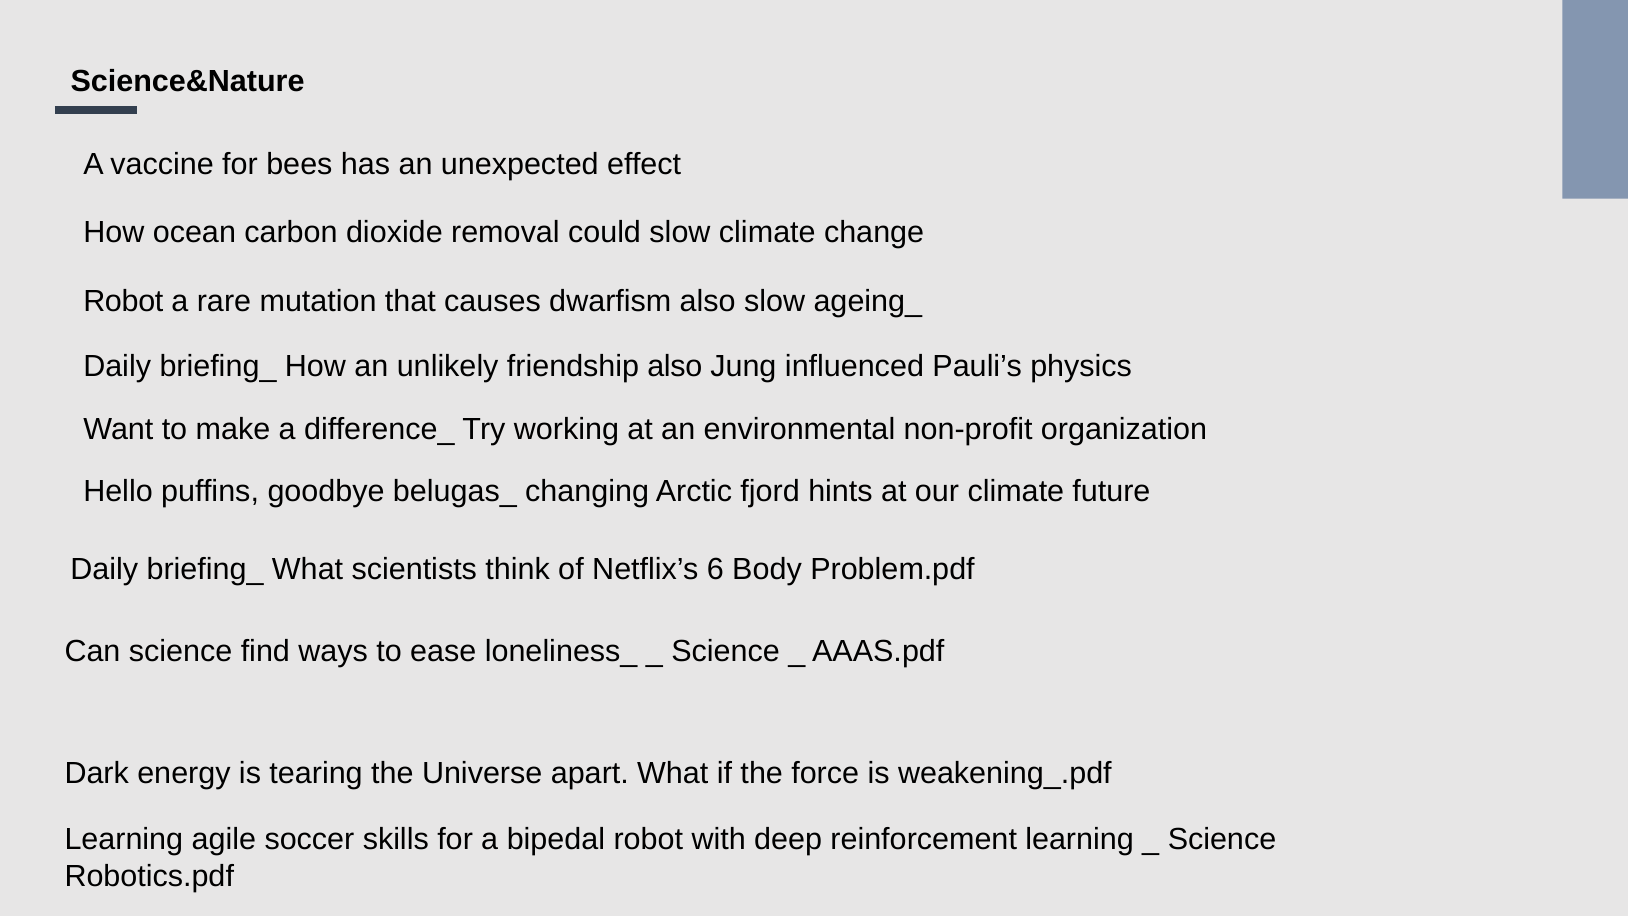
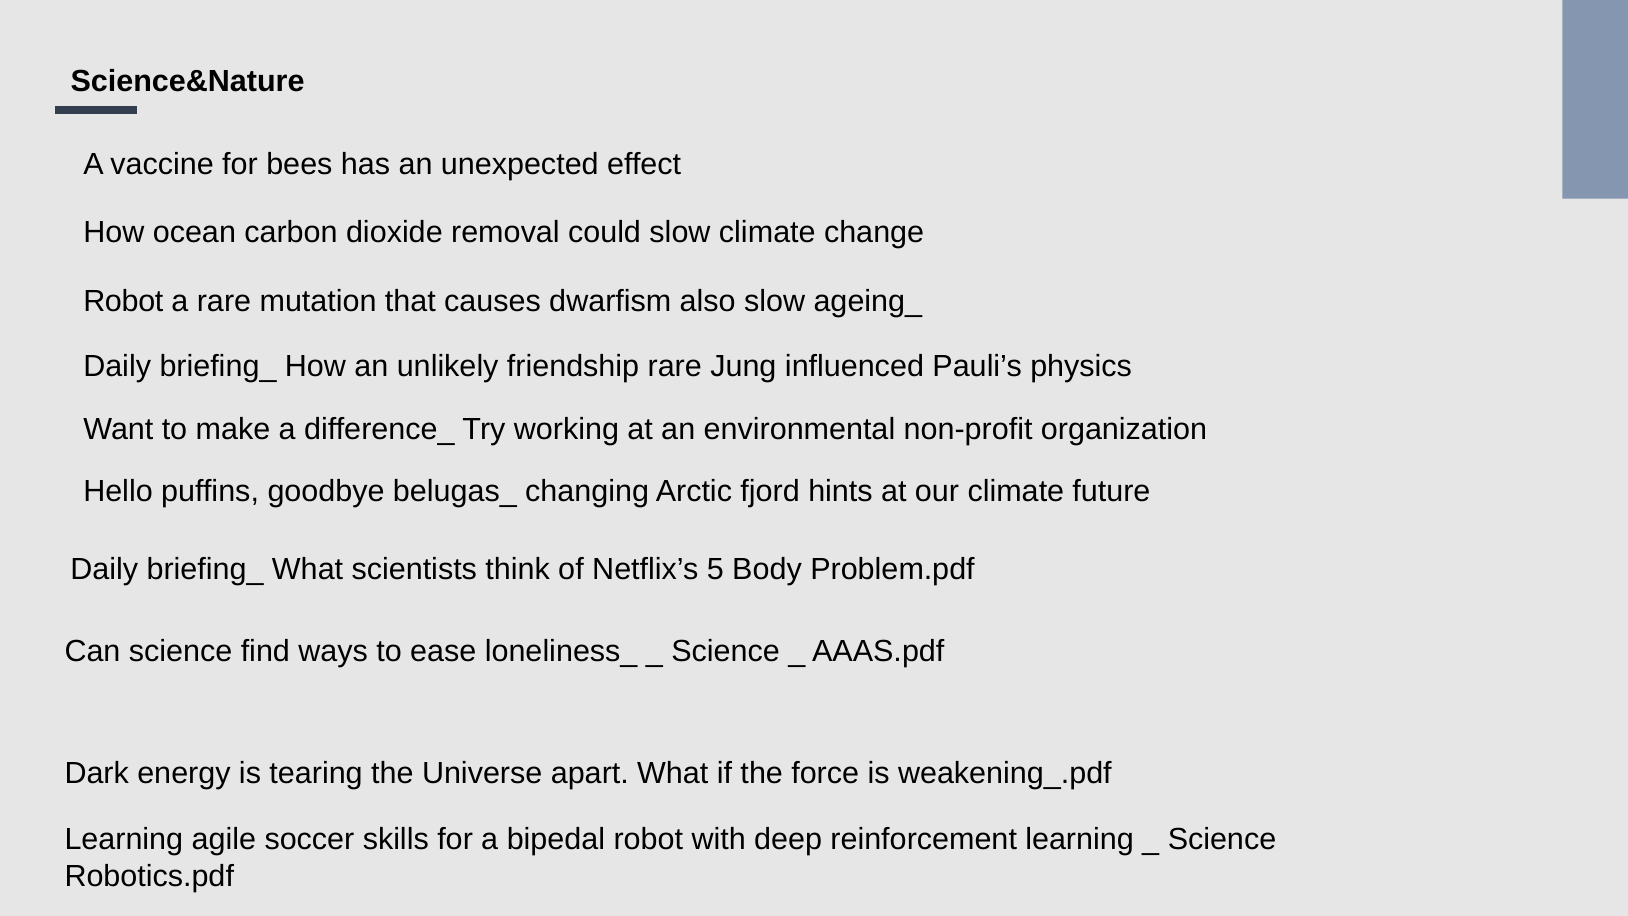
friendship also: also -> rare (675, 367)
6: 6 -> 5 (715, 570)
